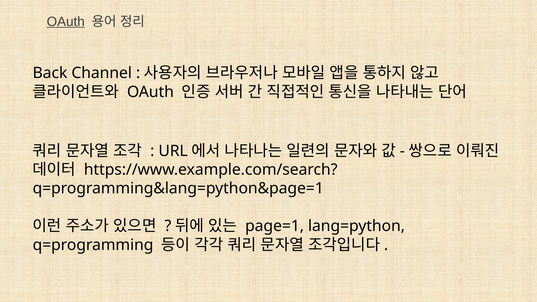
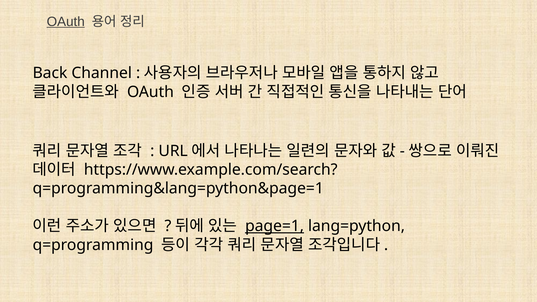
page=1 underline: none -> present (275, 226)
